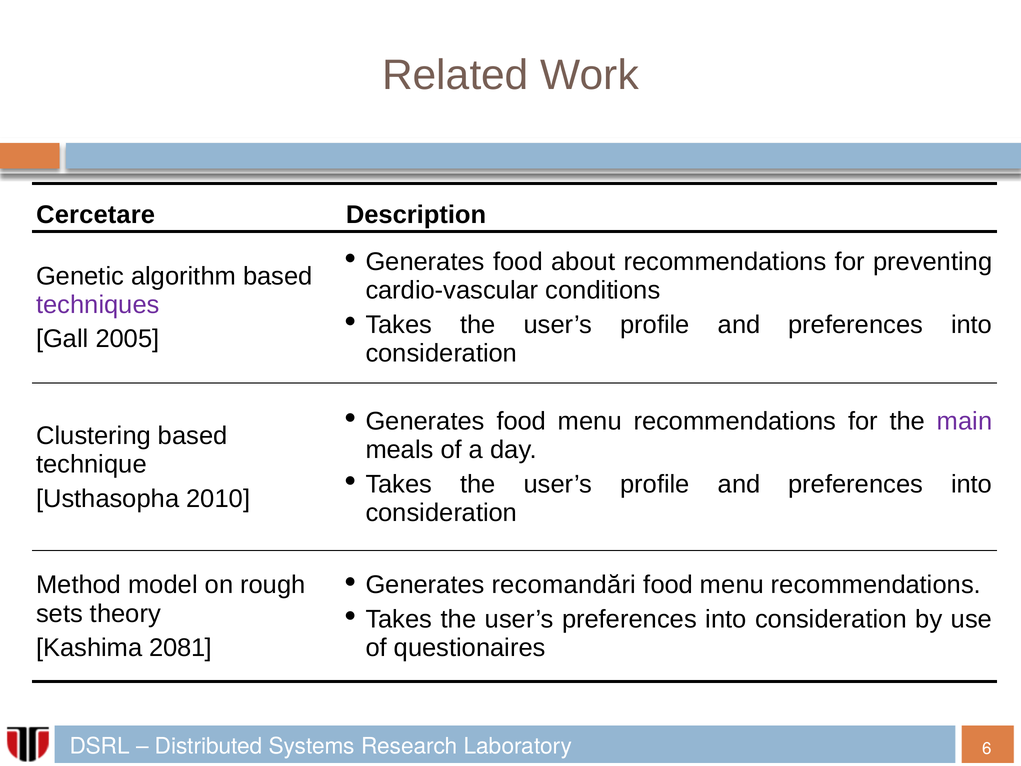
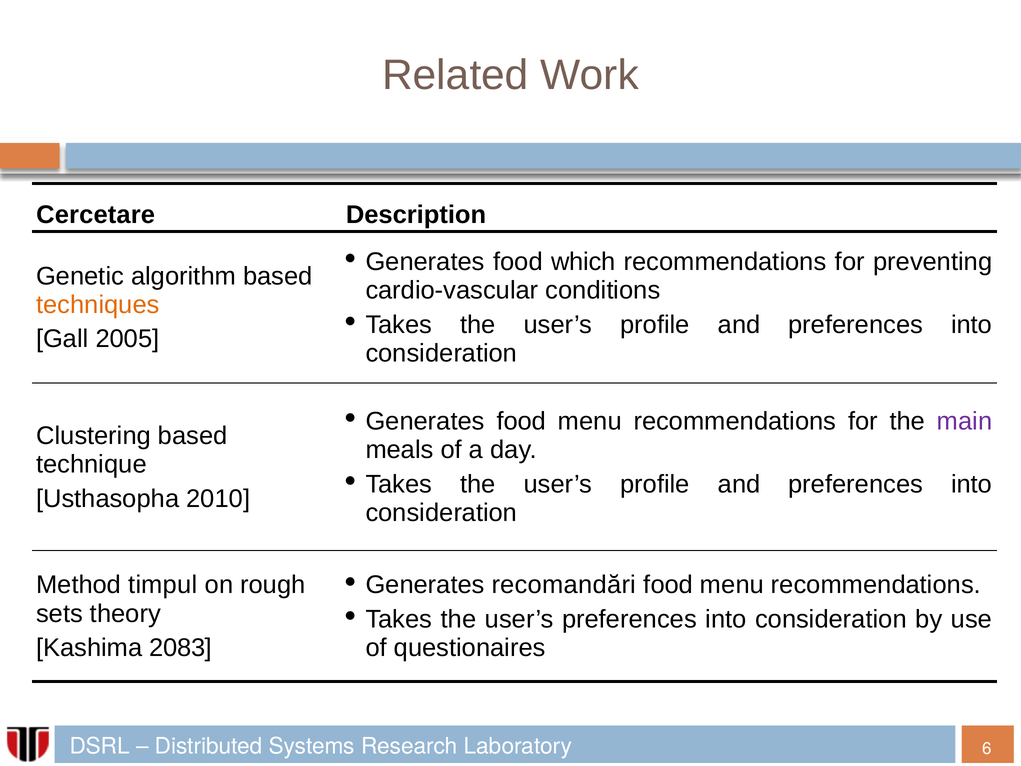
about: about -> which (583, 262)
techniques colour: purple -> orange (98, 305)
model: model -> timpul (163, 585)
2081: 2081 -> 2083 (181, 648)
